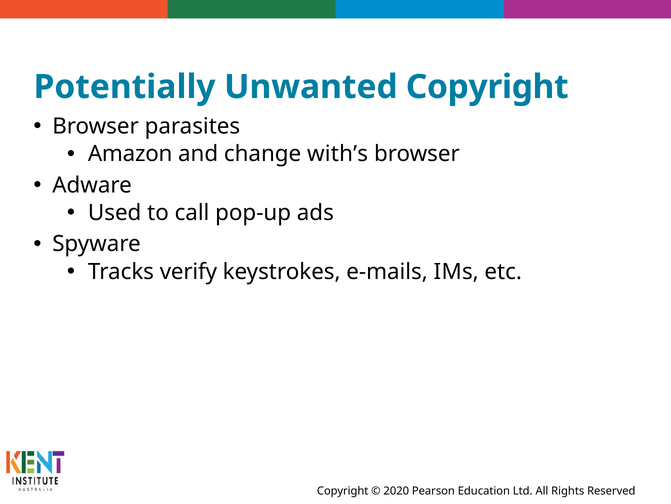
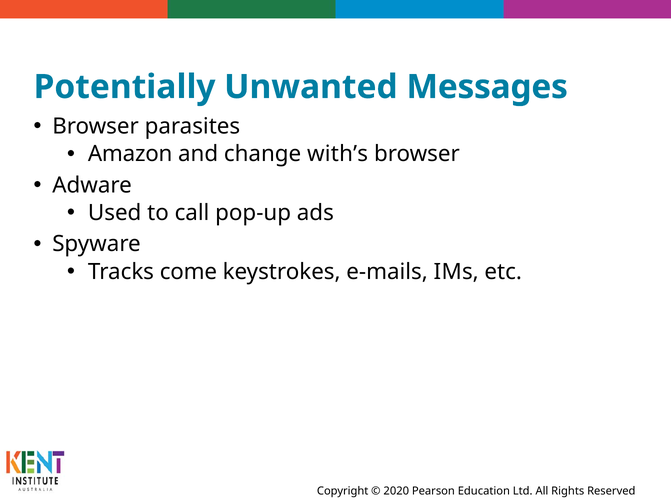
Unwanted Copyright: Copyright -> Messages (487, 87)
verify: verify -> come (188, 271)
